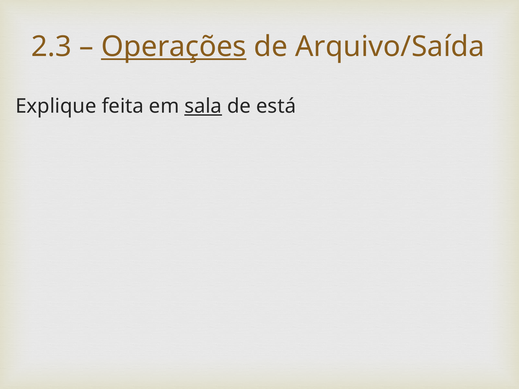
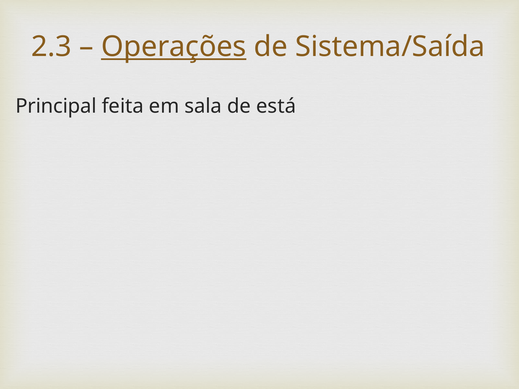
Arquivo/Saída: Arquivo/Saída -> Sistema/Saída (390, 47)
Explique: Explique -> Principal (56, 106)
sala underline: present -> none (203, 106)
